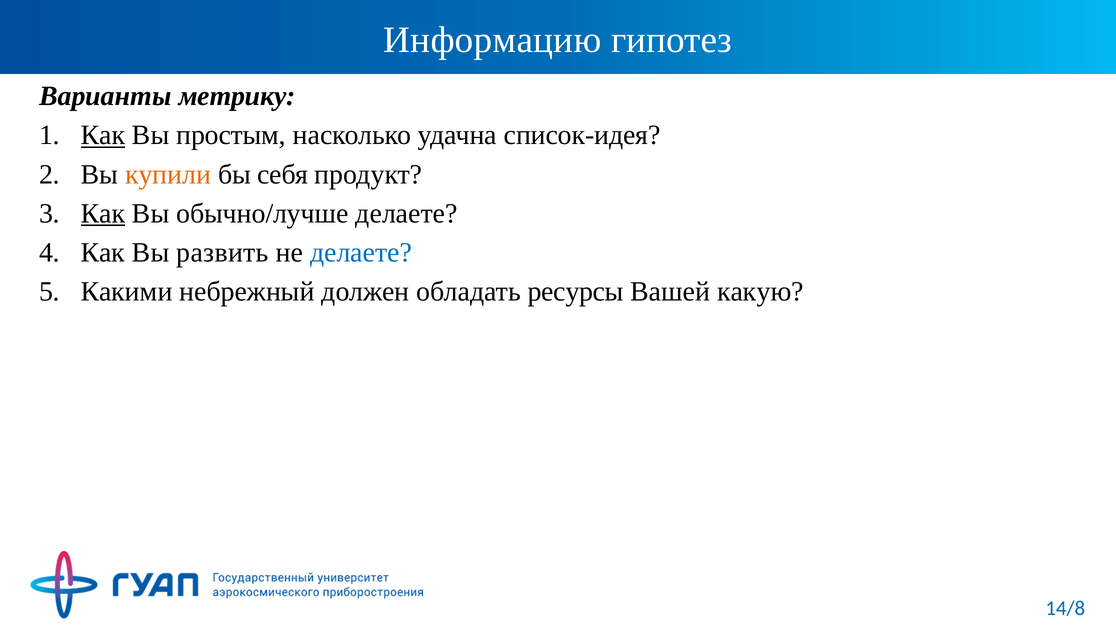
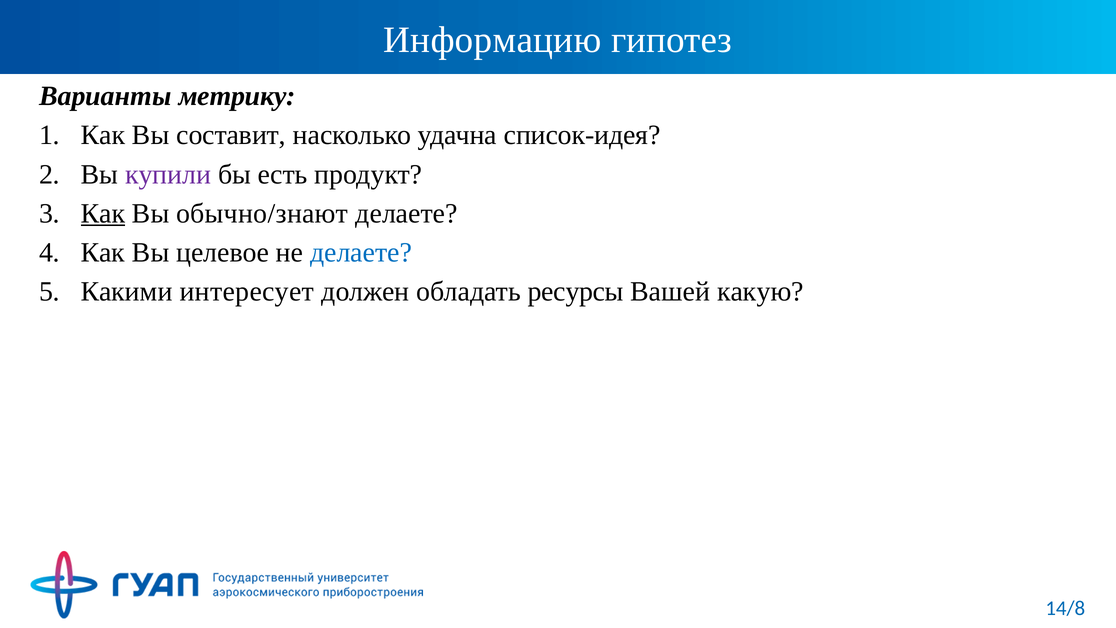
Как underline: present -> none (103, 135)
простым: простым -> составит (231, 135)
купили colour: orange -> purple (168, 174)
себя: себя -> есть (283, 174)
обычно/лучше: обычно/лучше -> обычно/знают (262, 213)
развить: развить -> целевое (223, 252)
небрежный: небрежный -> интересует (247, 291)
